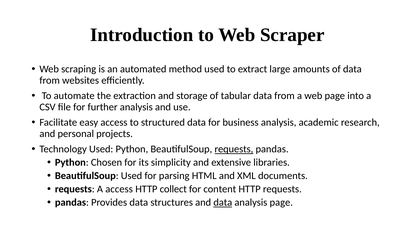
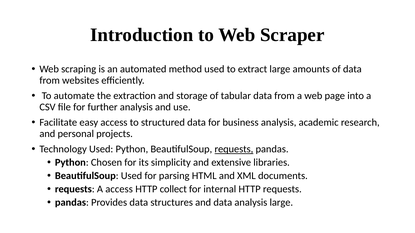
content: content -> internal (220, 189)
data underline: present -> none (223, 203)
analysis page: page -> large (281, 203)
